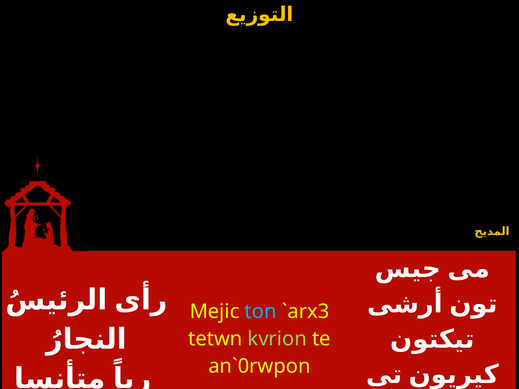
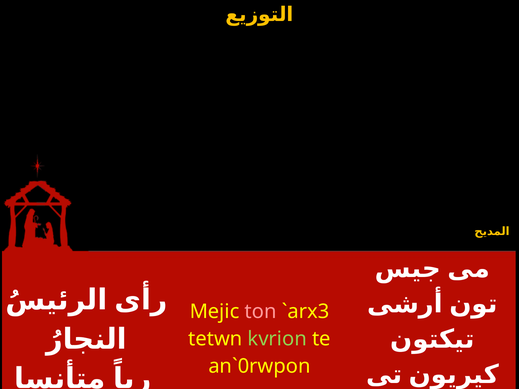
ton colour: light blue -> pink (261, 312)
